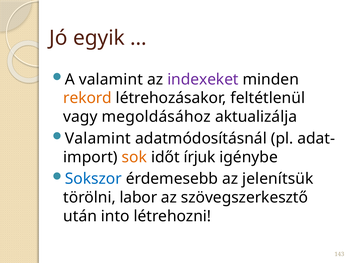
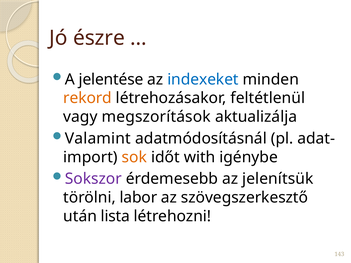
egyik: egyik -> észre (99, 38)
A valamint: valamint -> jelentése (111, 79)
indexeket colour: purple -> blue (203, 79)
megoldásához: megoldásához -> megszorítások (156, 117)
írjuk: írjuk -> with (200, 157)
Sokszor colour: blue -> purple (93, 179)
into: into -> lista (115, 216)
